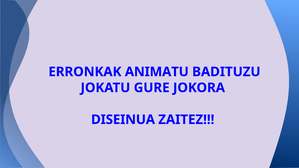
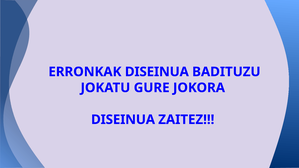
ERRONKAK ANIMATU: ANIMATU -> DISEINUA (157, 72)
